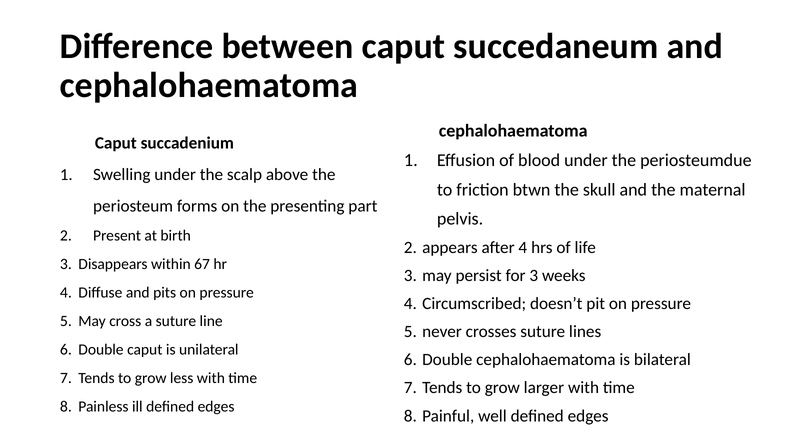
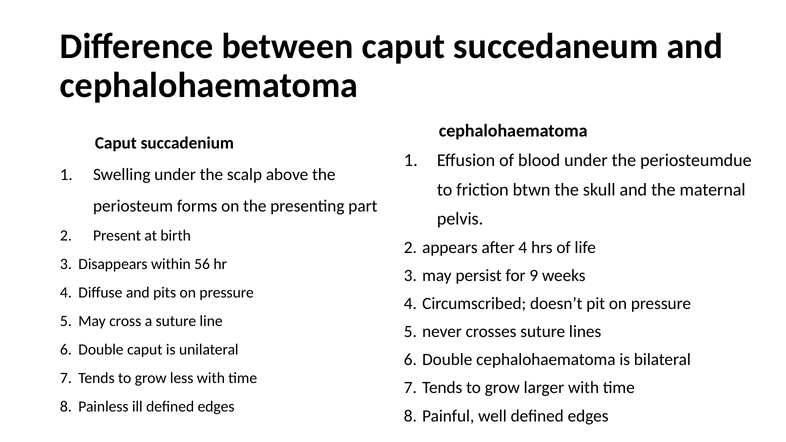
67: 67 -> 56 (202, 264)
for 3: 3 -> 9 (534, 276)
